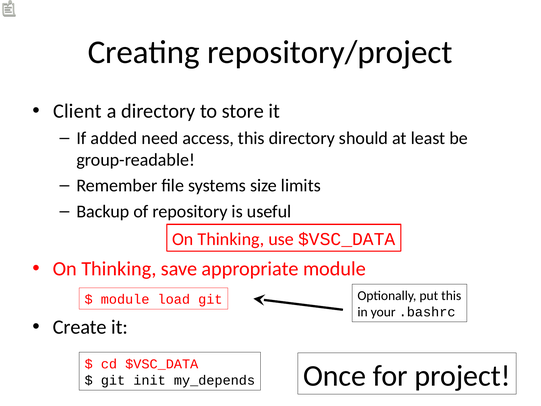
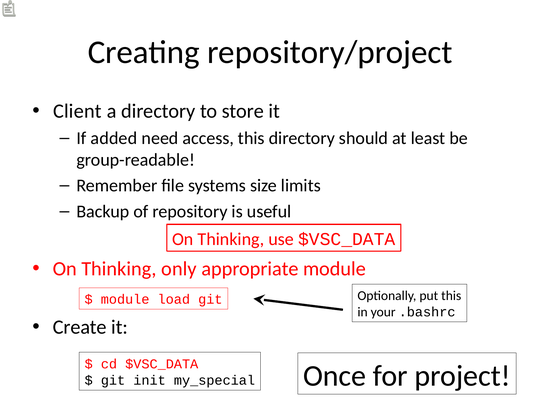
save: save -> only (179, 269)
my_depends: my_depends -> my_special (214, 380)
